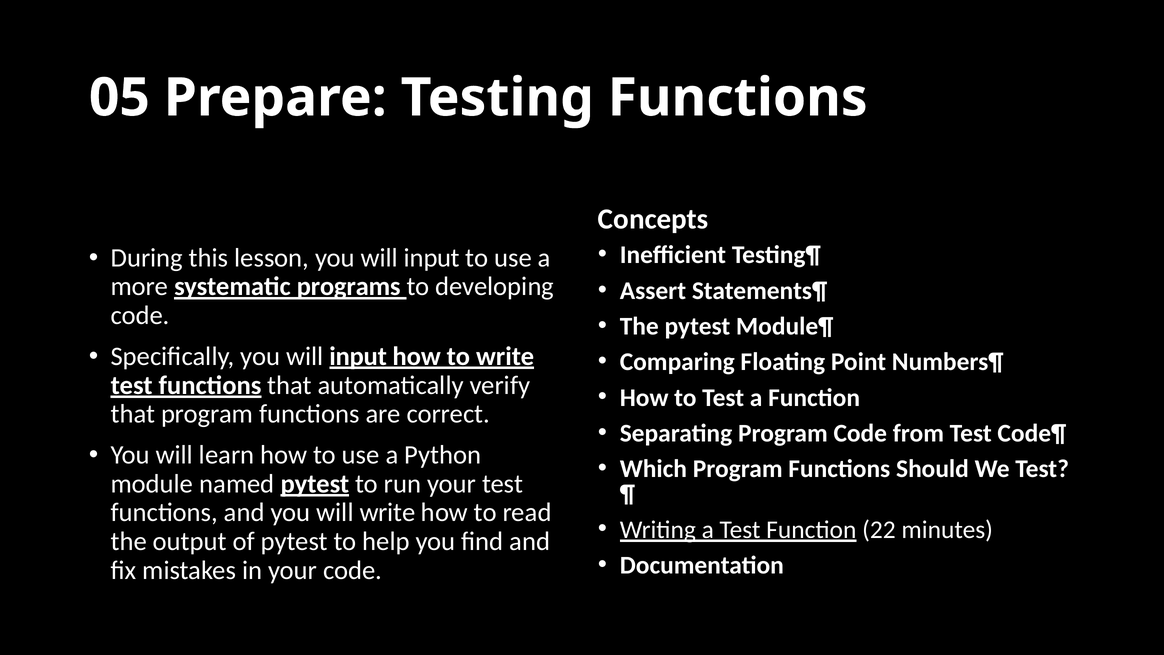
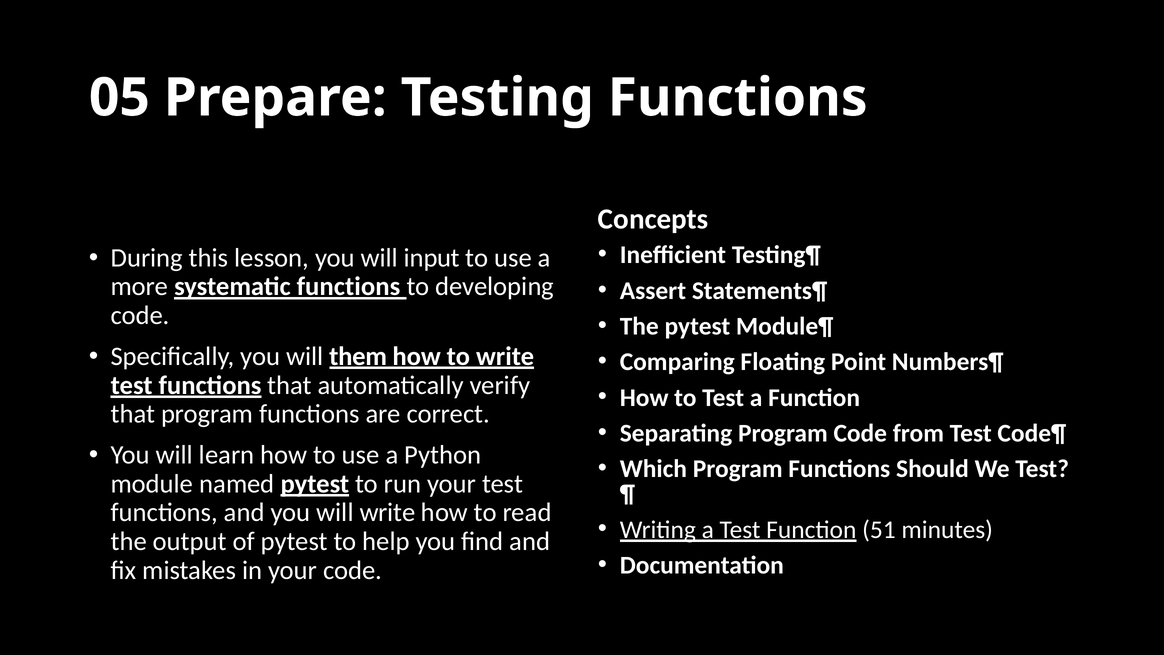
systematic programs: programs -> functions (348, 287)
Specifically you will input: input -> them (358, 356)
22: 22 -> 51 (879, 530)
